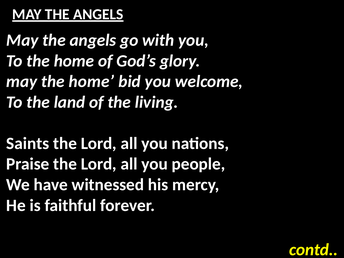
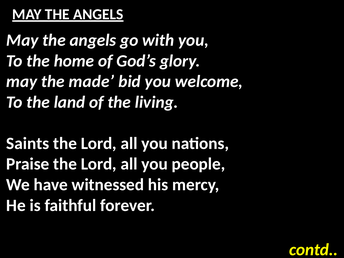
may the home: home -> made (91, 82)
